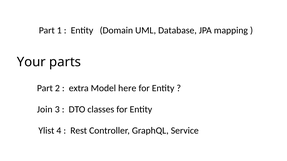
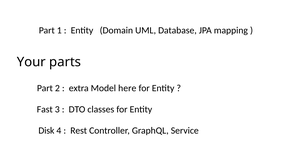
Join: Join -> Fast (45, 110)
Ylist: Ylist -> Disk (46, 131)
